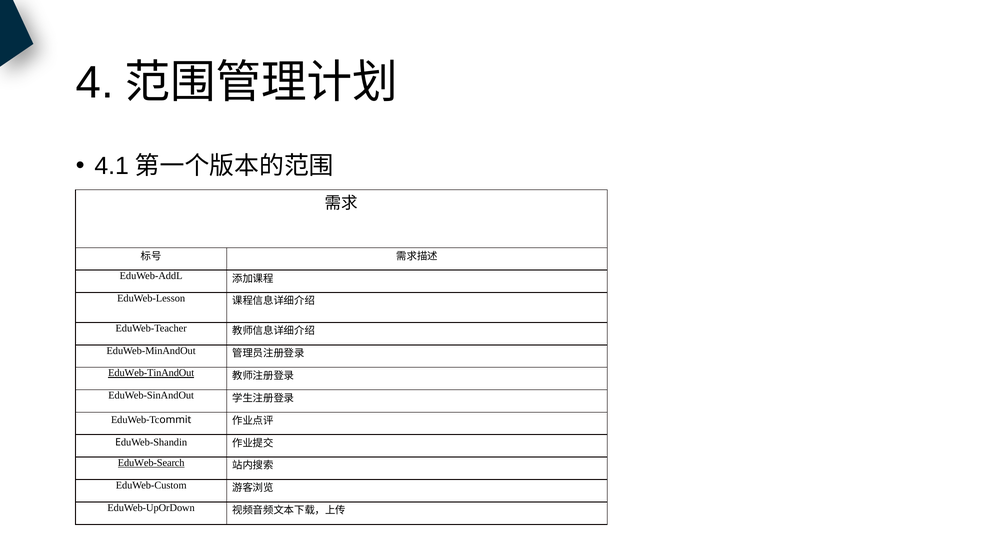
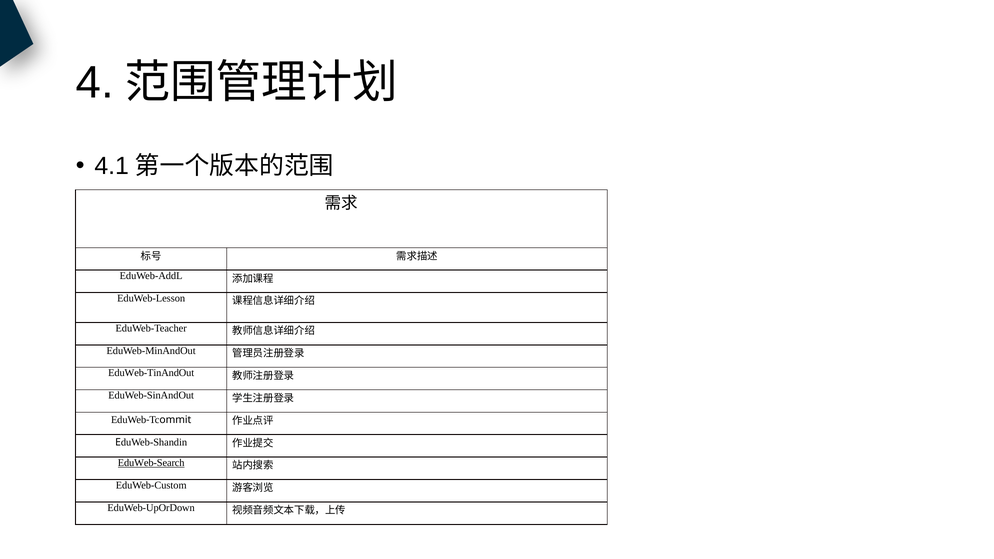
EduWeb-TinAndOut underline: present -> none (151, 373)
